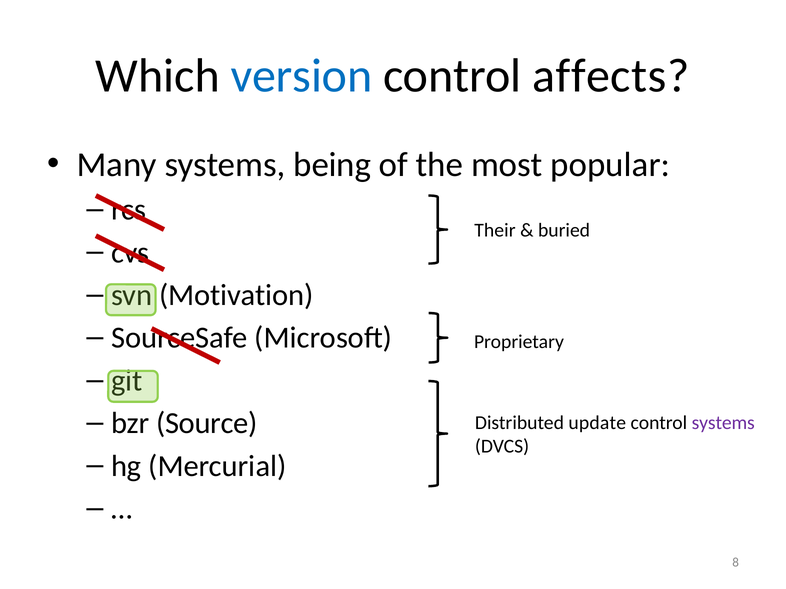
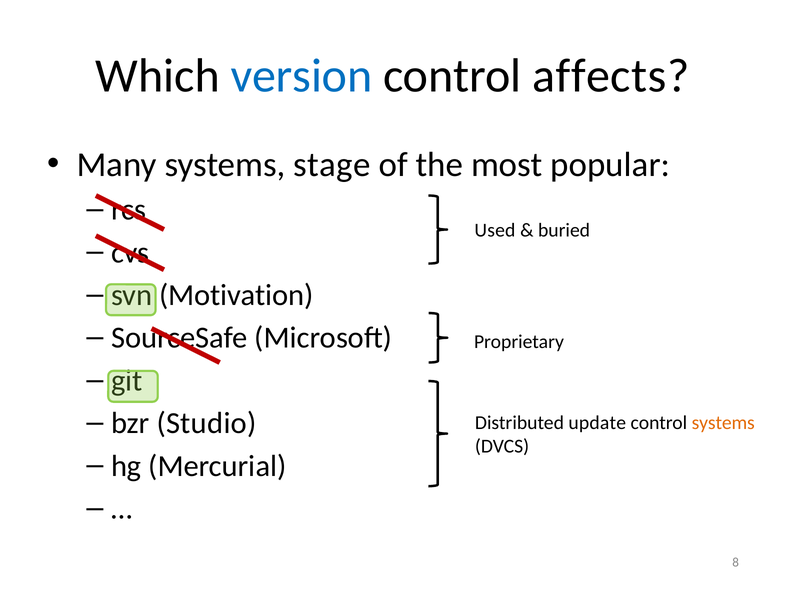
being: being -> stage (332, 165)
Their: Their -> Used (495, 230)
Source: Source -> Studio (207, 424)
systems colour: purple -> orange (723, 423)
